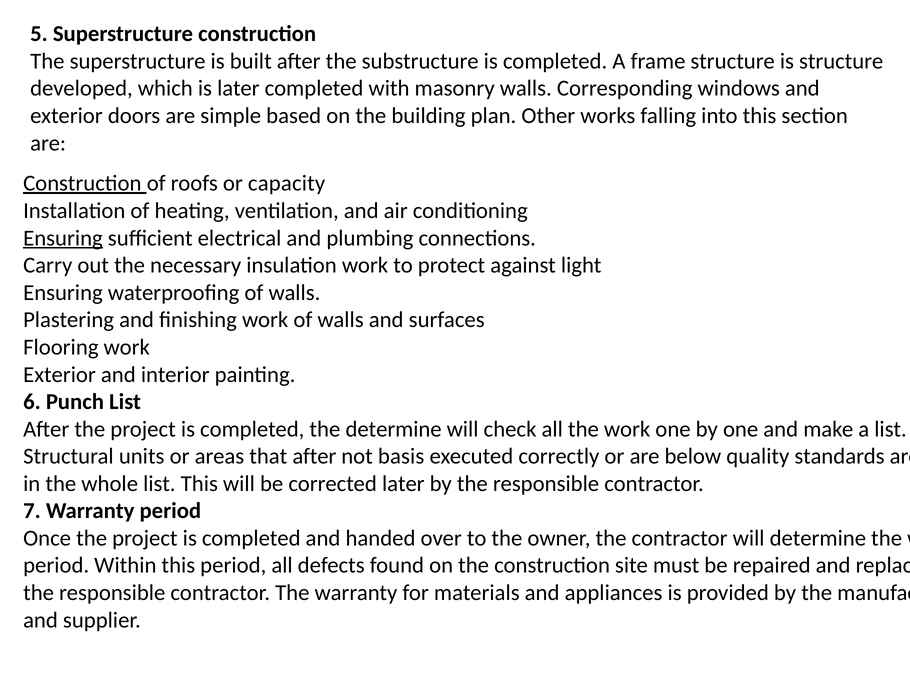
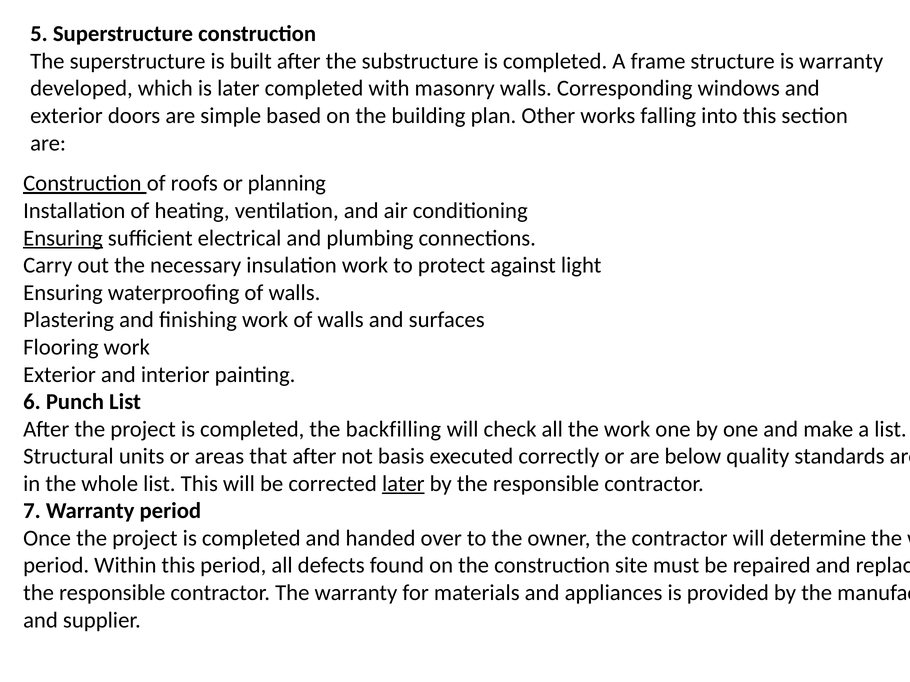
is structure: structure -> warranty (841, 61)
capacity: capacity -> planning (287, 183)
the determine: determine -> backfilling (393, 429)
later underline: none -> present (403, 484)
